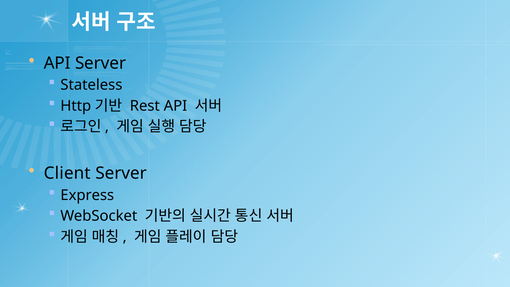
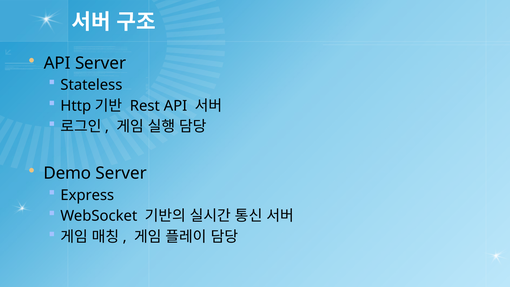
Client: Client -> Demo (67, 173)
